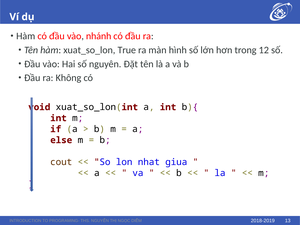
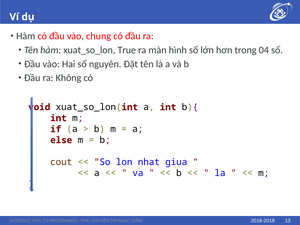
nhánh: nhánh -> chung (99, 36)
12: 12 -> 04 (264, 50)
